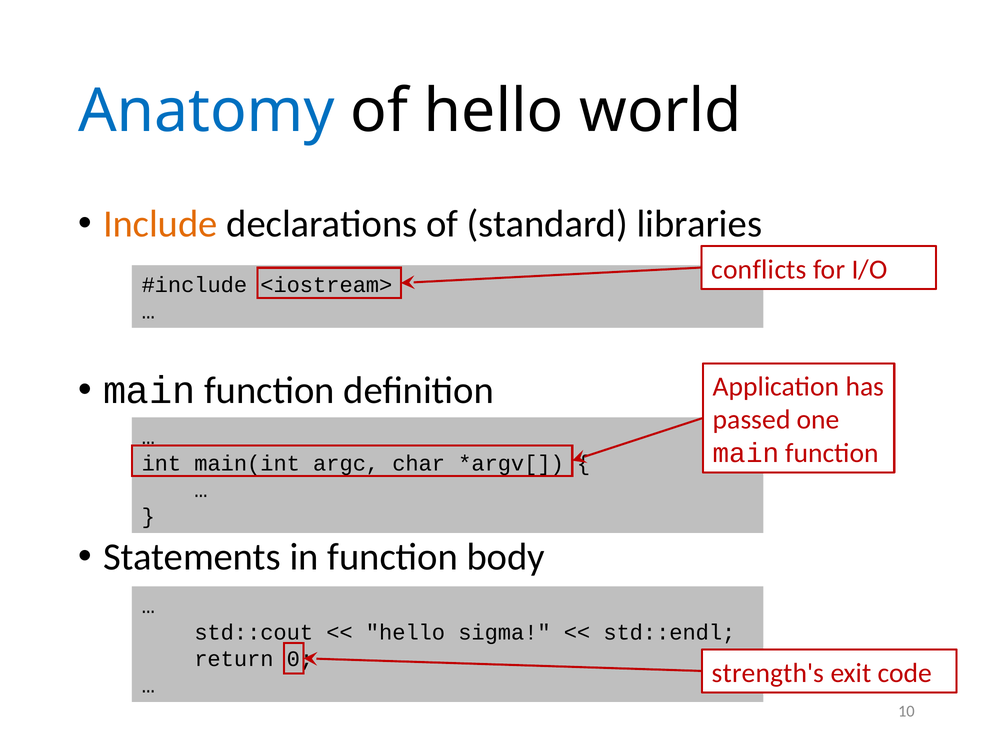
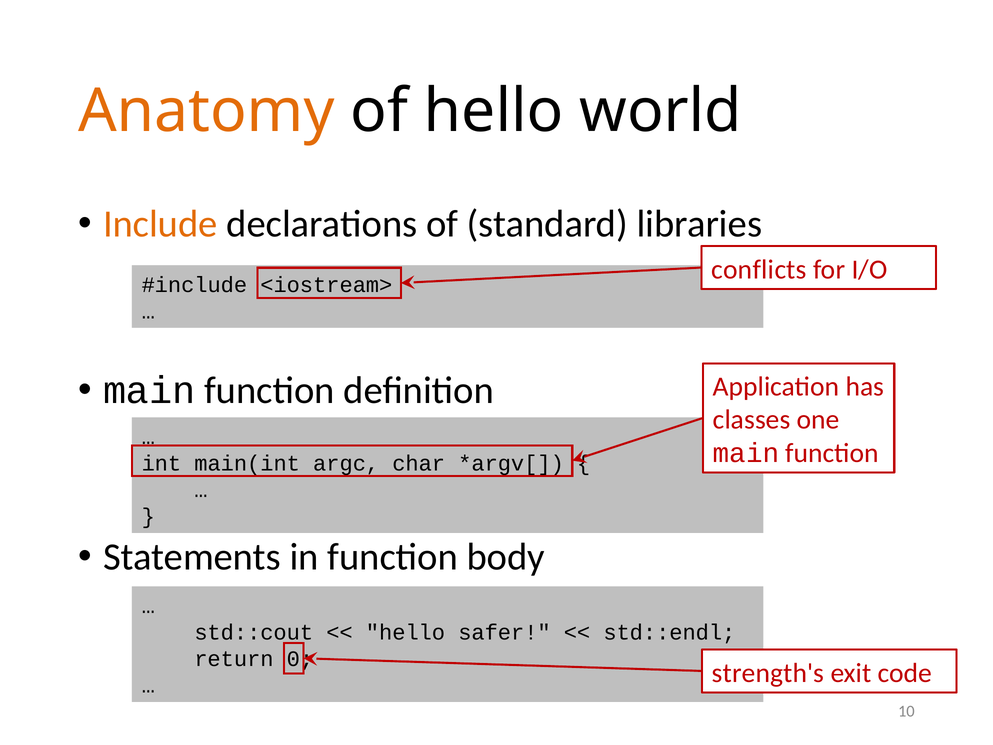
Anatomy colour: blue -> orange (206, 111)
passed: passed -> classes (752, 420)
sigma: sigma -> safer (504, 632)
